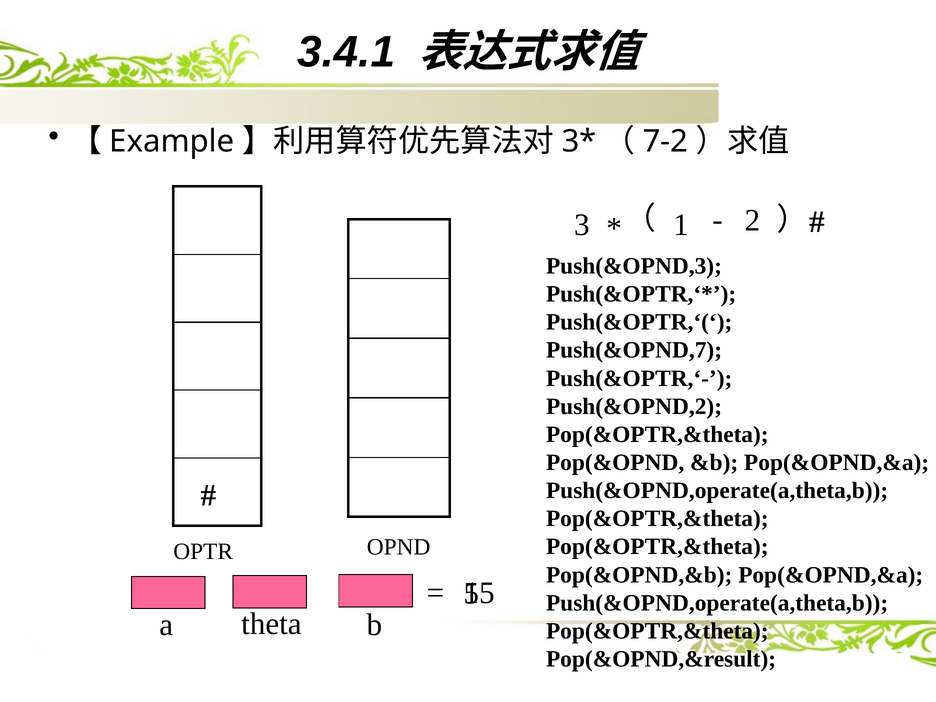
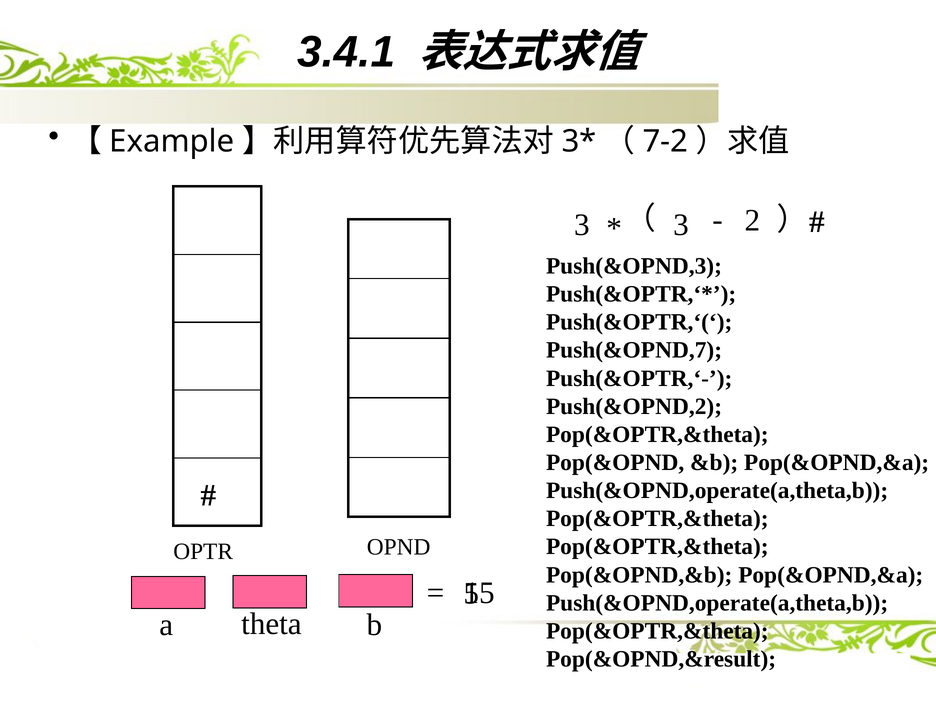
1: 1 -> 3 (681, 225)
